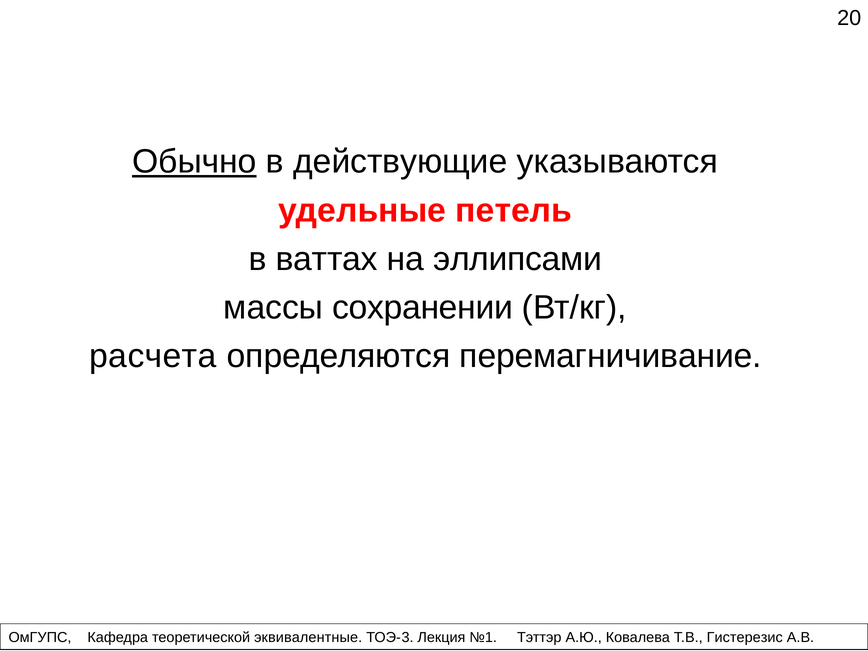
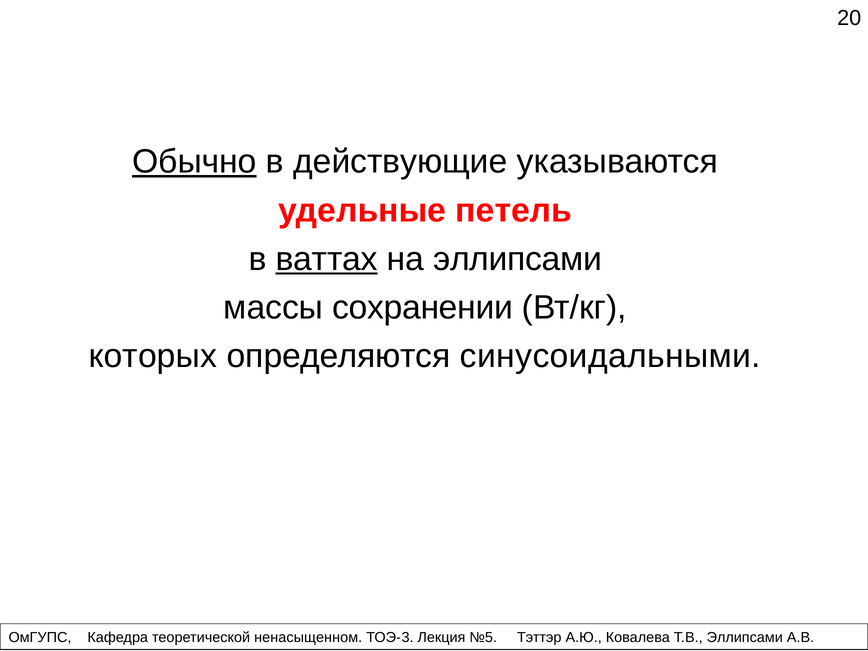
ваттах underline: none -> present (327, 259)
расчета: расчета -> которых (153, 356)
перемагничивание: перемагничивание -> синусоидальными (610, 356)
эквивалентные: эквивалентные -> ненасыщенном (308, 638)
№1: №1 -> №5 (483, 638)
Т.В Гистерезис: Гистерезис -> Эллипсами (745, 638)
